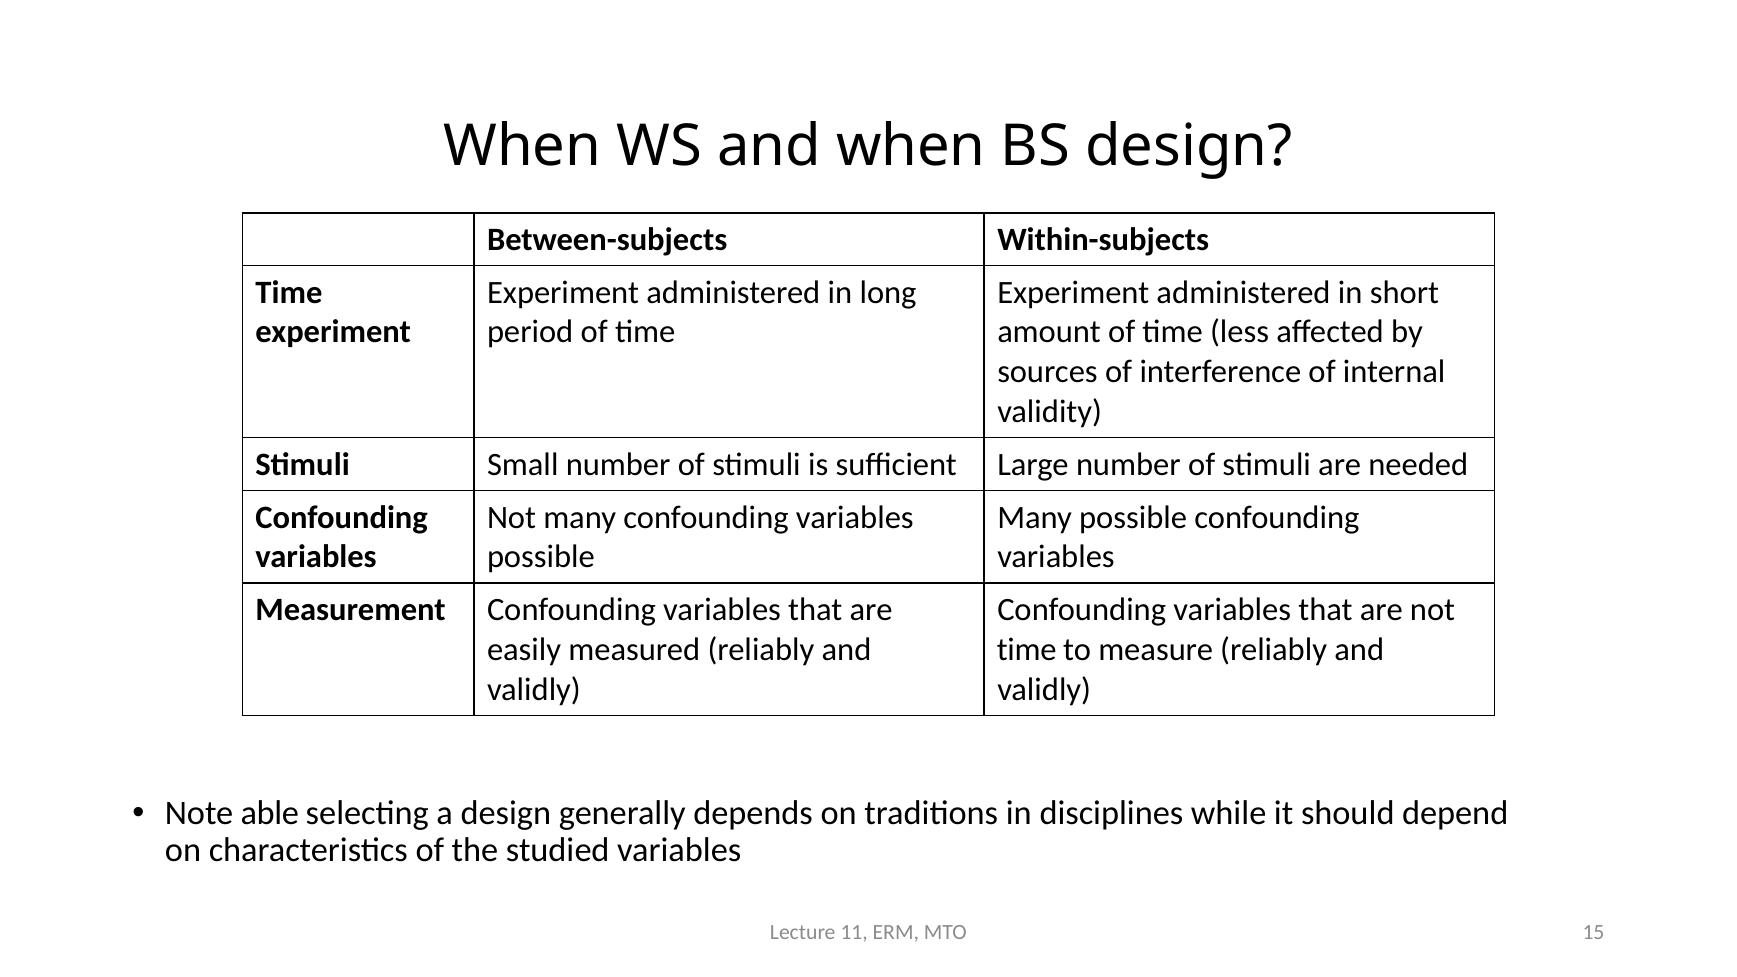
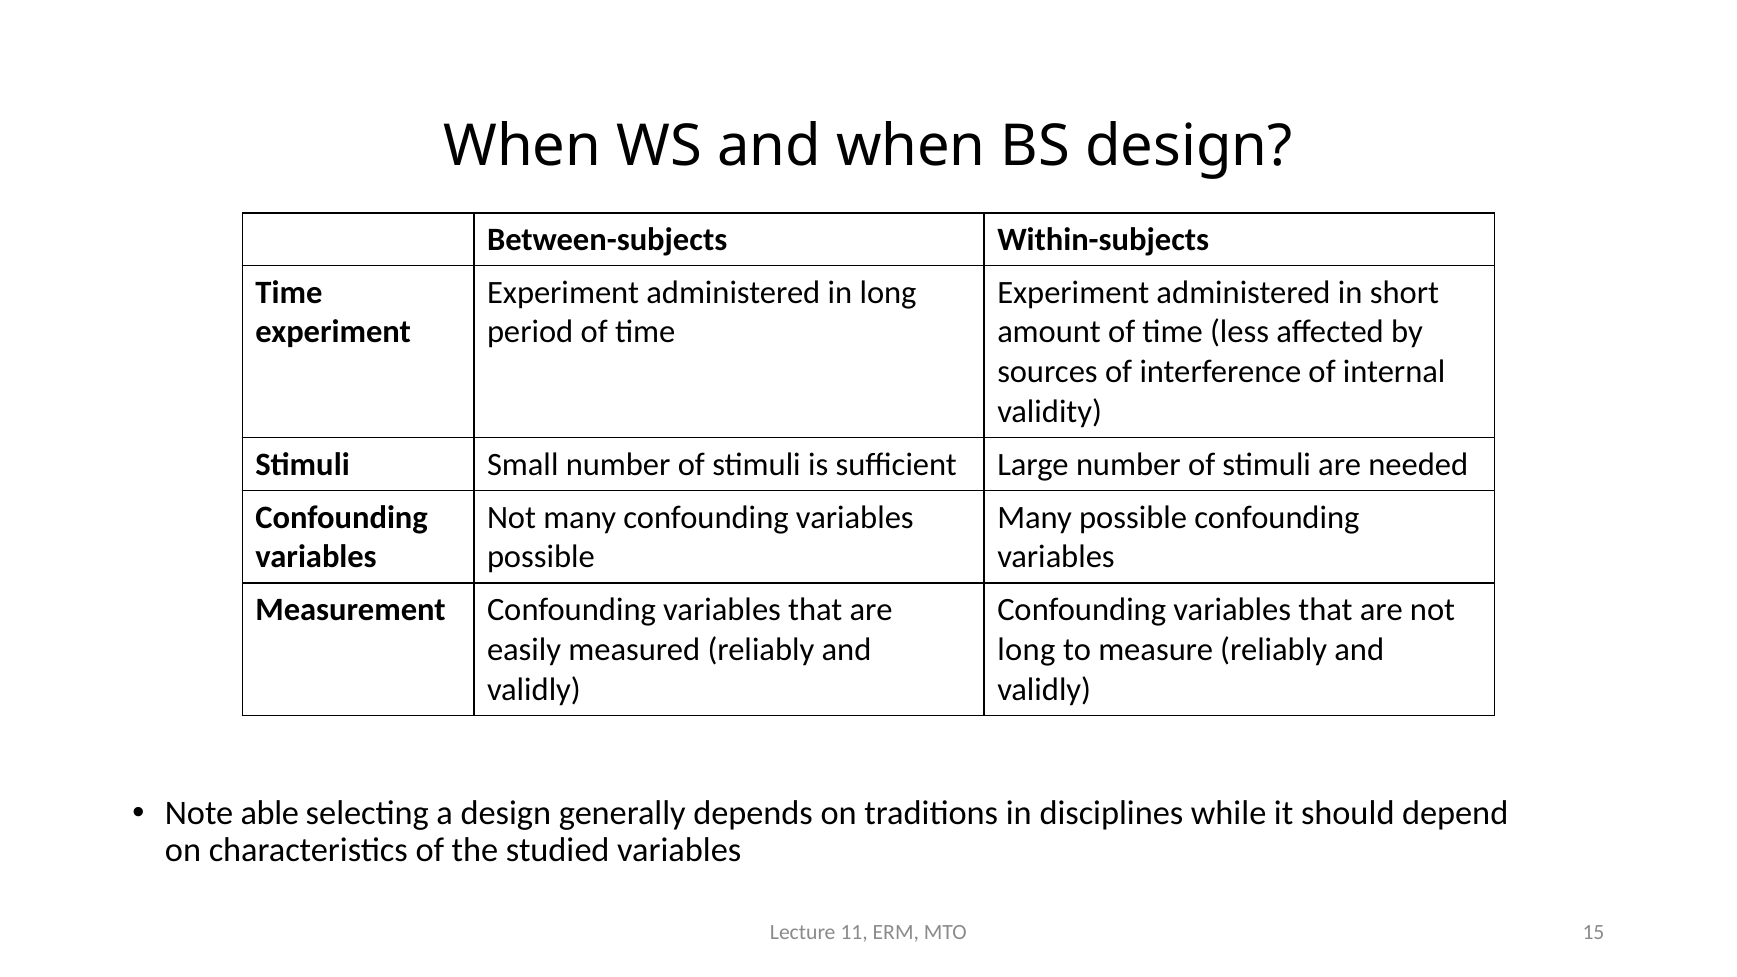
time: time -> long (1026, 650)
